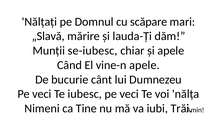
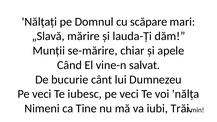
se-iubesc: se-iubesc -> se-mărire (93, 51)
vine-n apele: apele -> salvat (145, 65)
